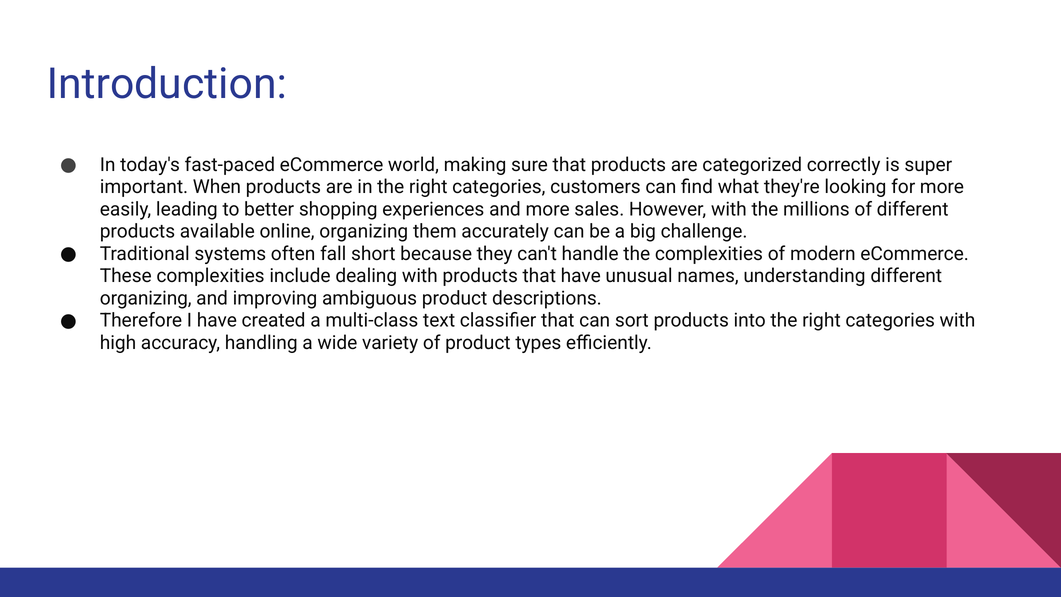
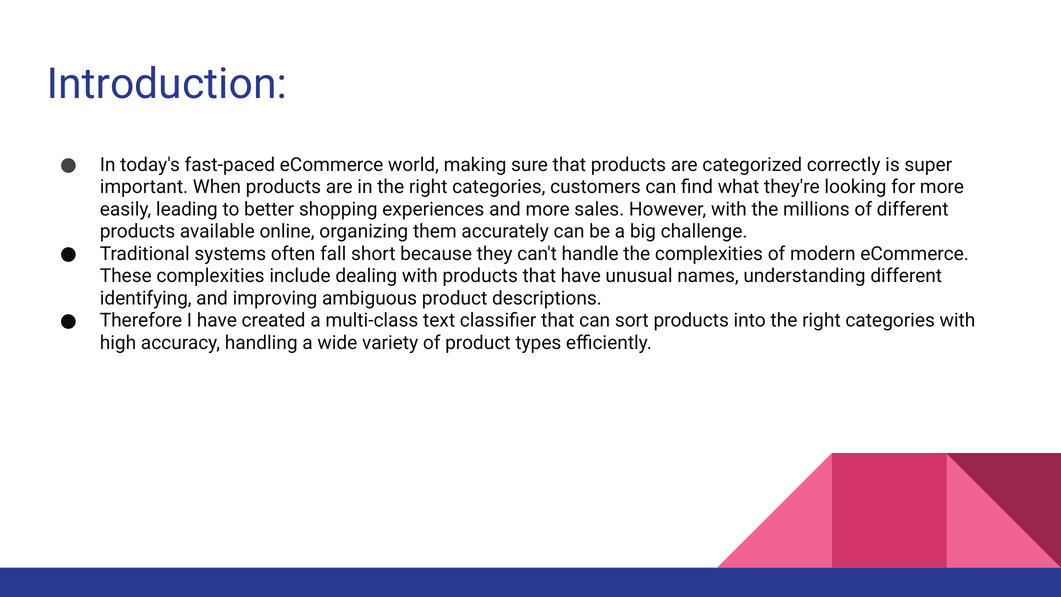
organizing: organizing -> identifying (146, 298)
